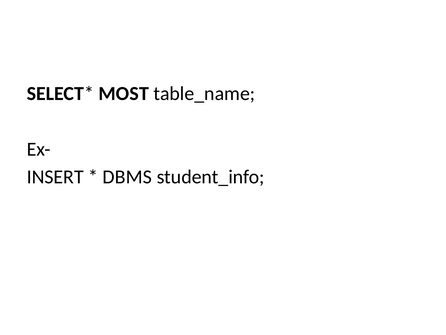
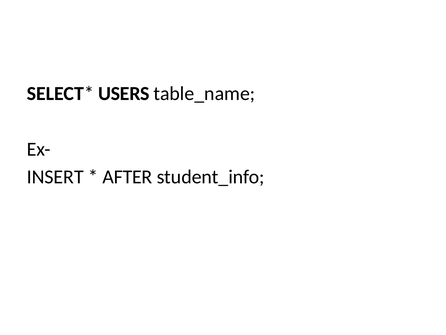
MOST: MOST -> USERS (124, 94)
DBMS: DBMS -> AFTER (127, 177)
